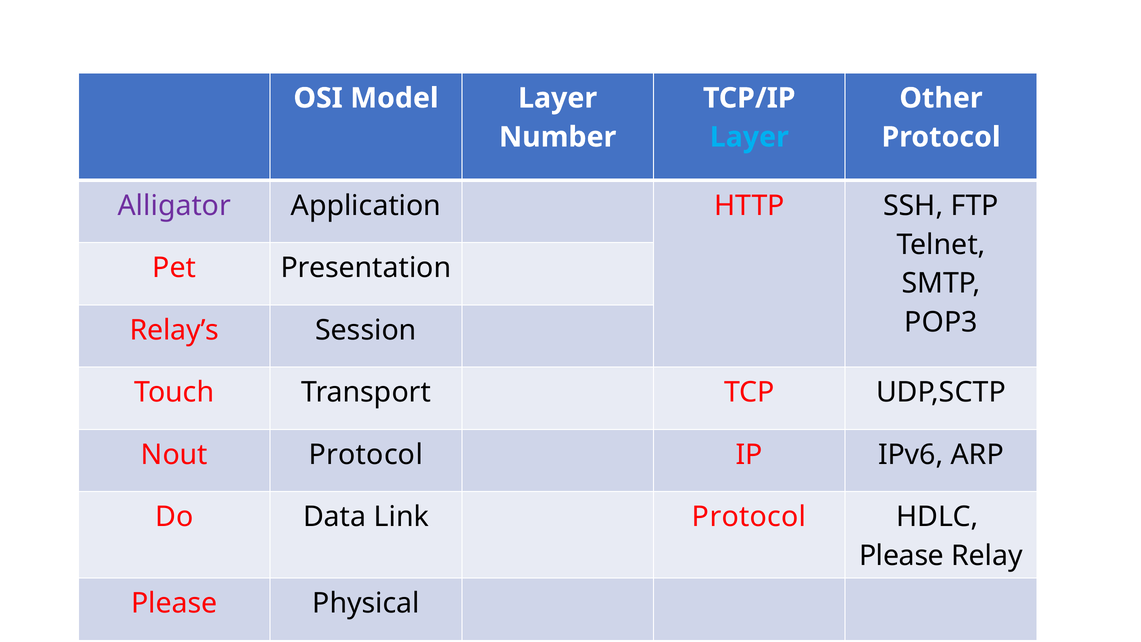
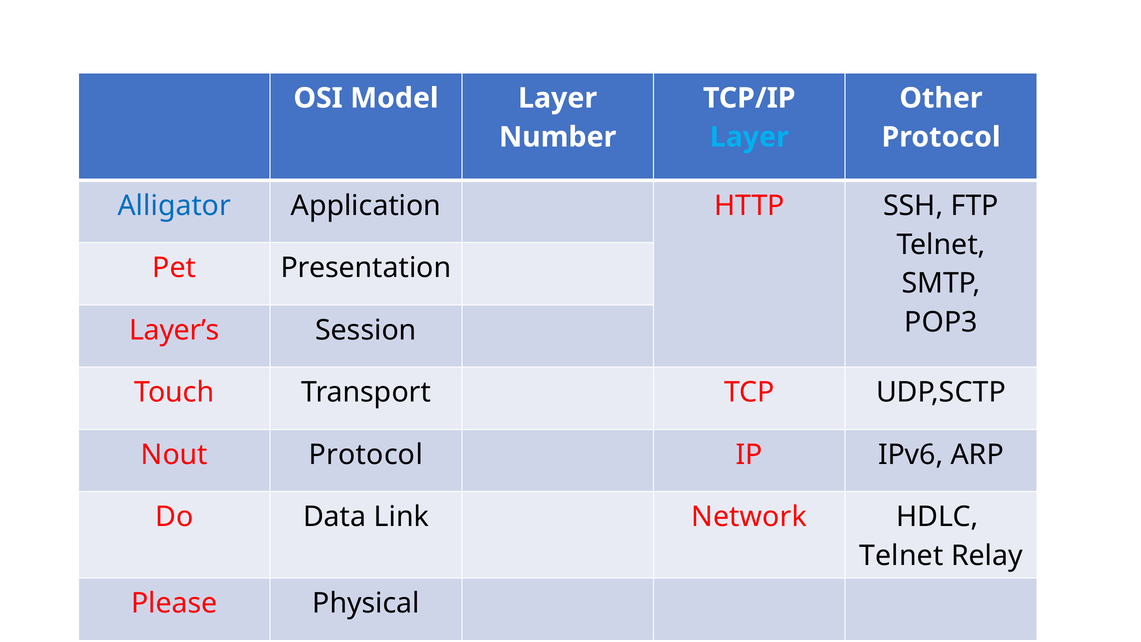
Alligator colour: purple -> blue (174, 206)
Relay’s: Relay’s -> Layer’s (174, 330)
Link Protocol: Protocol -> Network (749, 517)
Please: Please -> Telnet (901, 556)
